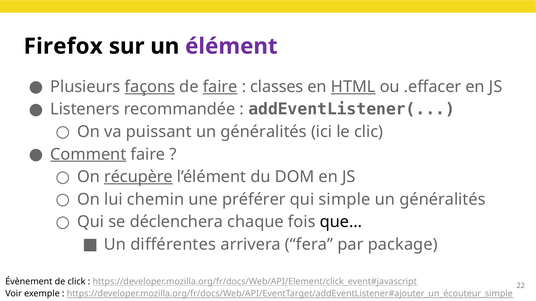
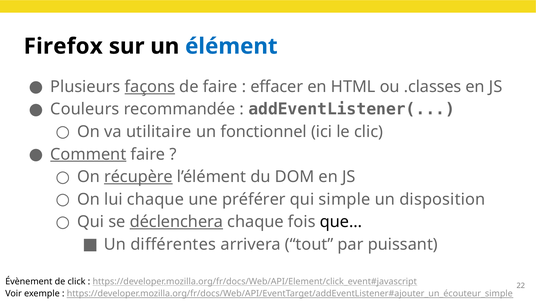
élément colour: purple -> blue (231, 46)
faire underline: present -> none (220, 87)
classes: classes -> effacer (277, 87)
HTML underline: present -> none (353, 87)
.effacer: .effacer -> .classes (433, 87)
Listeners: Listeners -> Couleurs (85, 109)
puissant: puissant -> utilitaire (159, 132)
généralités: généralités -> fonctionnel (264, 132)
lui chemin: chemin -> chaque (156, 200)
généralités: généralités -> disposition (442, 200)
déclenchera underline: none -> present (176, 222)
fera: fera -> tout (309, 245)
package: package -> puissant (403, 245)
